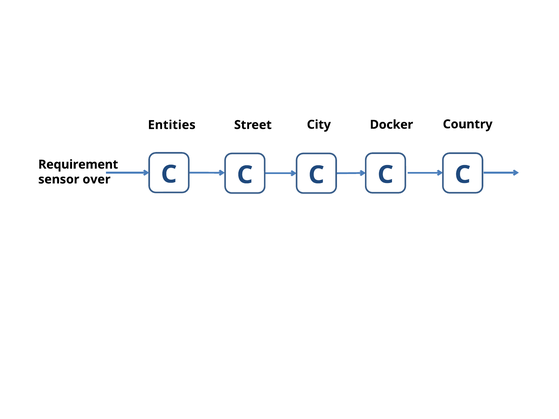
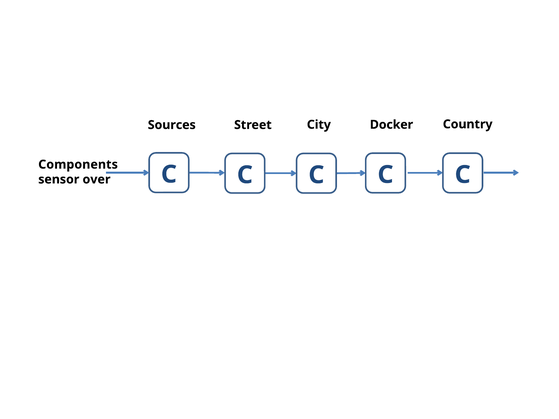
Entities: Entities -> Sources (172, 125)
Requirement: Requirement -> Components (78, 165)
